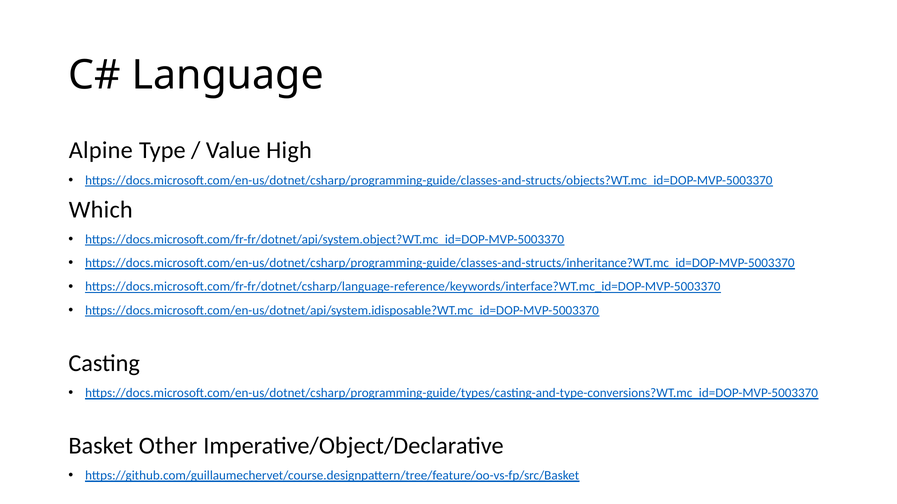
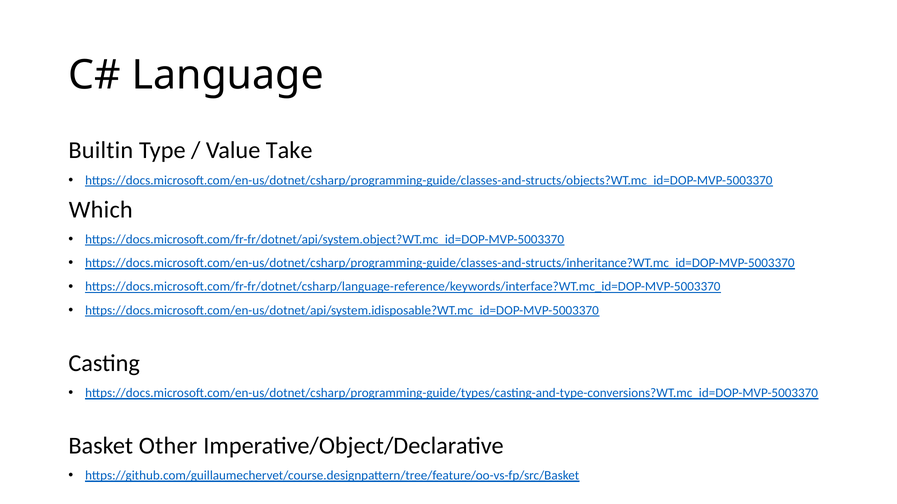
Alpine: Alpine -> Builtin (101, 151)
High: High -> Take (289, 151)
